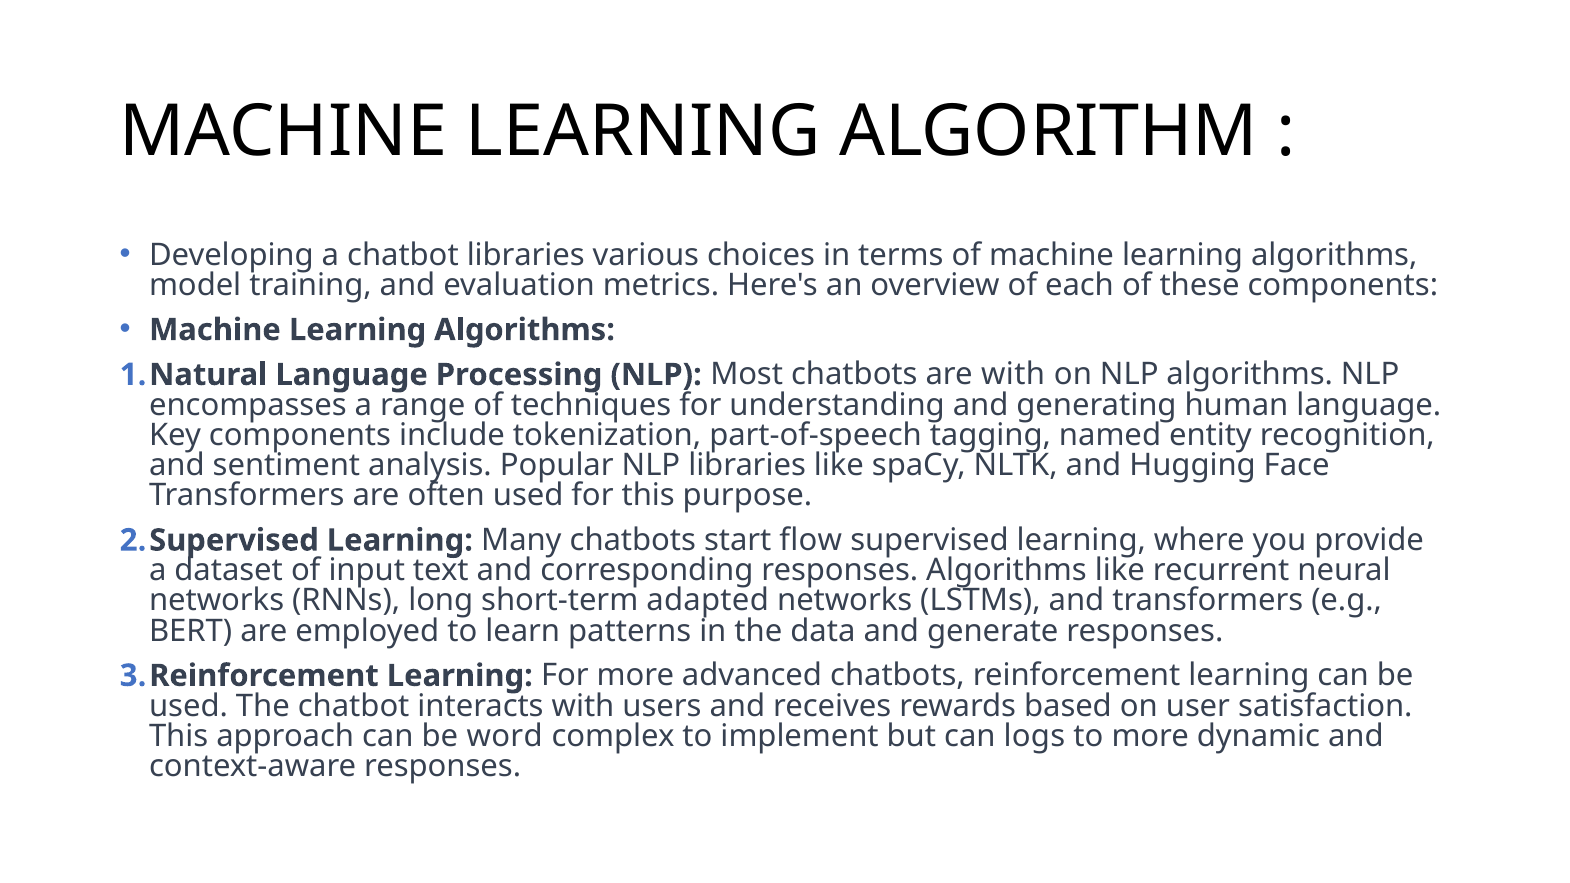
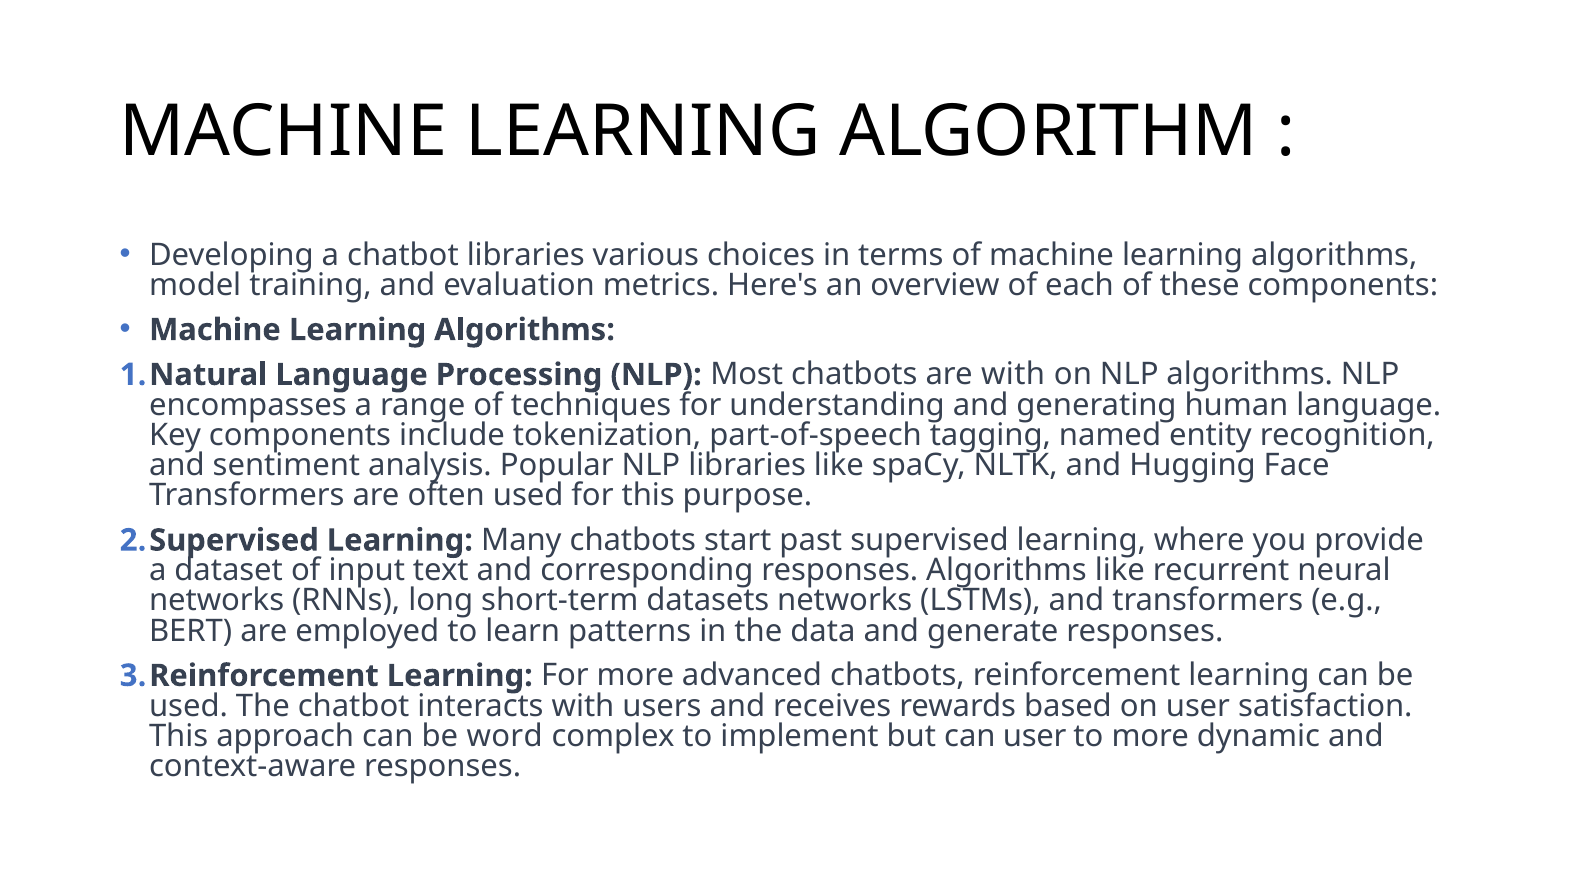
flow: flow -> past (811, 540)
adapted: adapted -> datasets (708, 601)
can logs: logs -> user (1035, 736)
